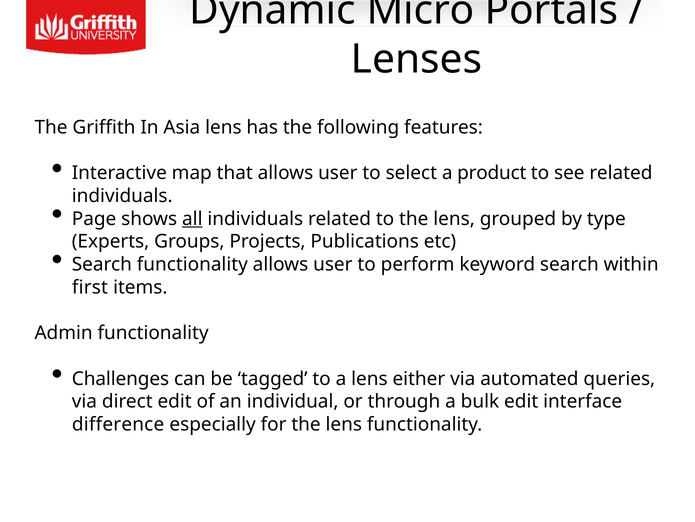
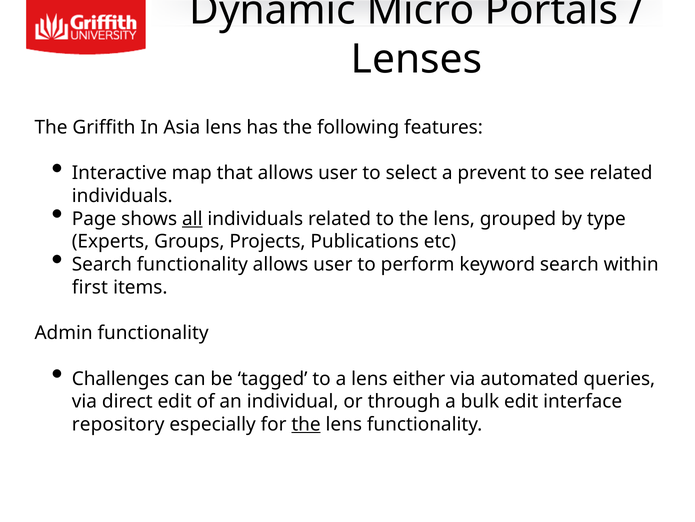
product: product -> prevent (492, 173)
difference: difference -> repository (118, 424)
the underline: none -> present (306, 424)
